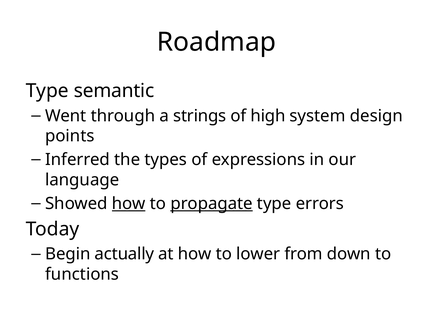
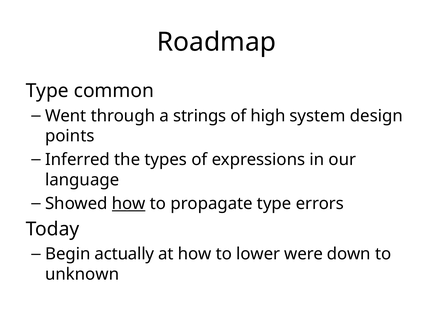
semantic: semantic -> common (114, 91)
propagate underline: present -> none (212, 203)
from: from -> were (304, 254)
functions: functions -> unknown (82, 274)
